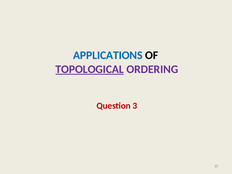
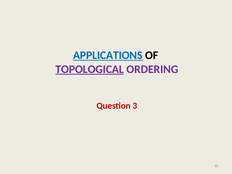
APPLICATIONS underline: none -> present (108, 55)
